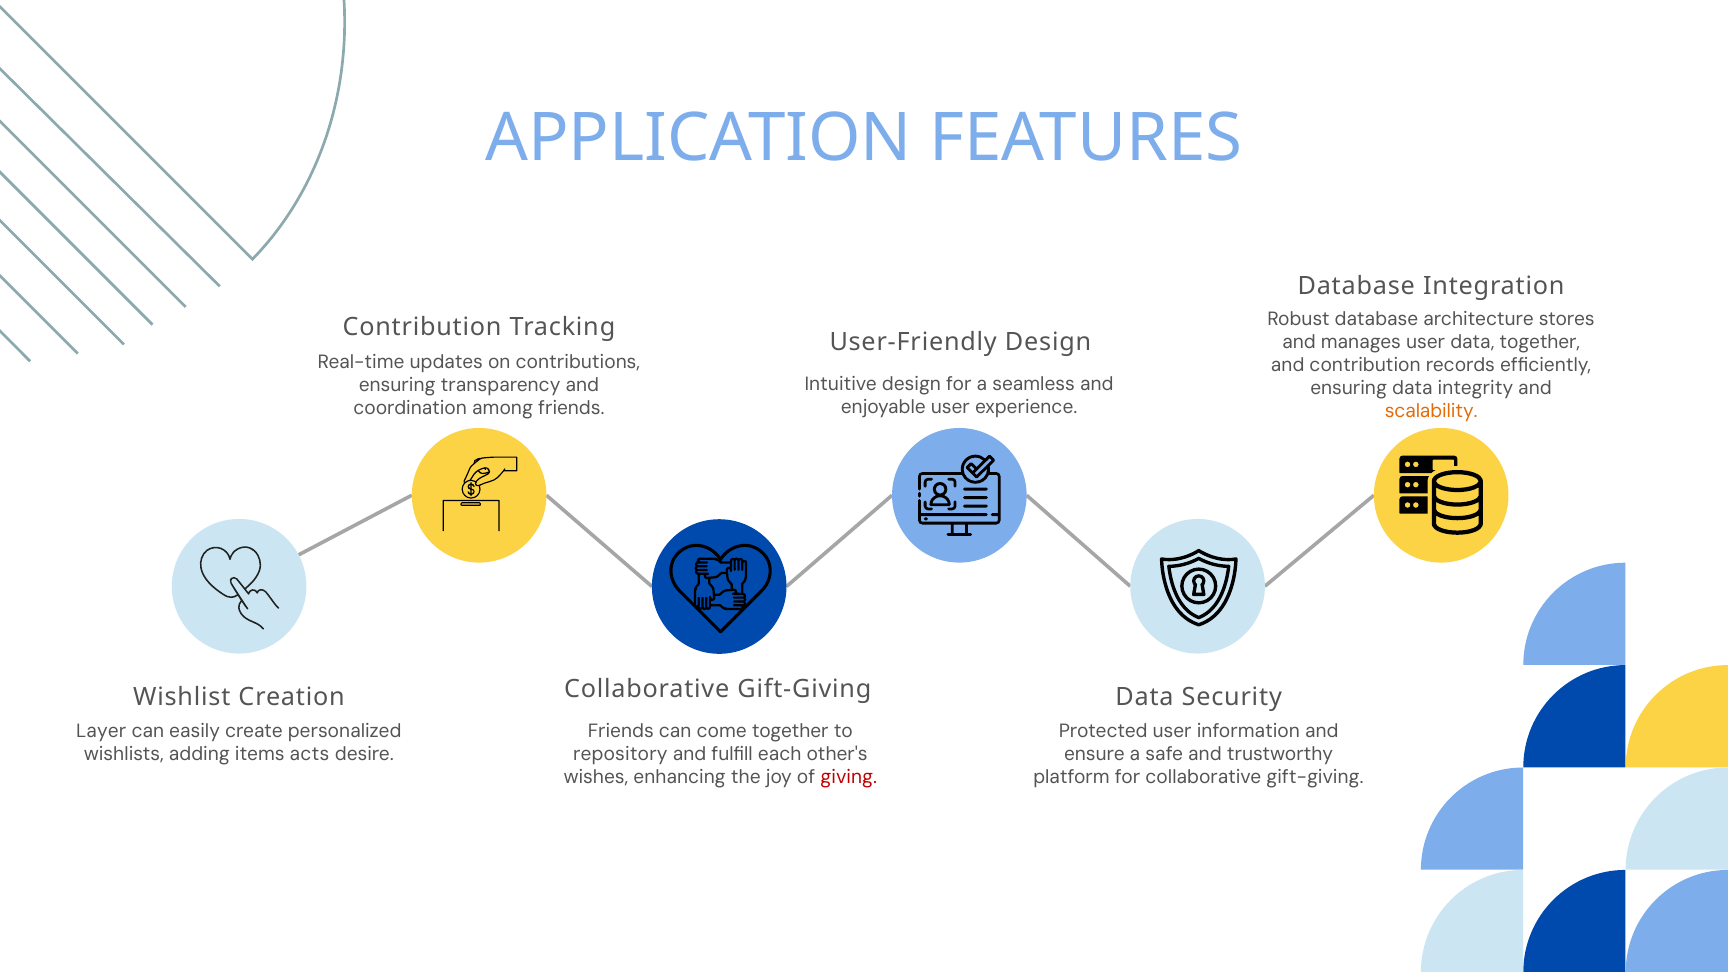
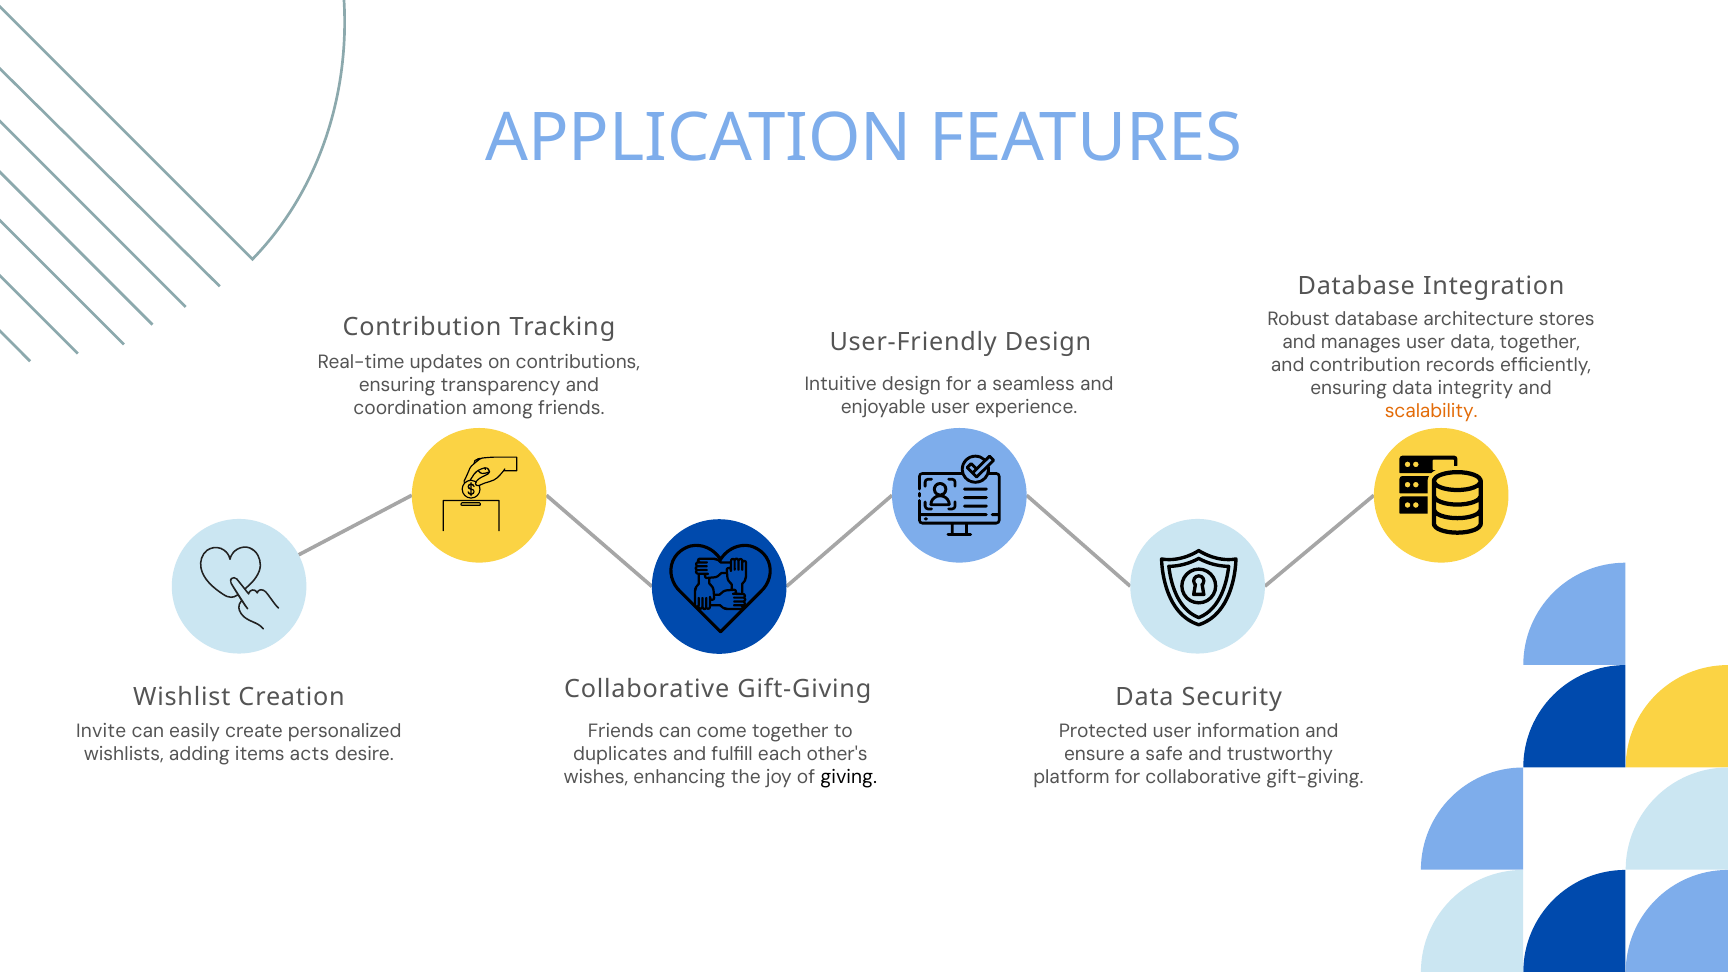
Layer: Layer -> Invite (101, 731)
repository: repository -> duplicates (620, 754)
giving colour: red -> black (849, 777)
